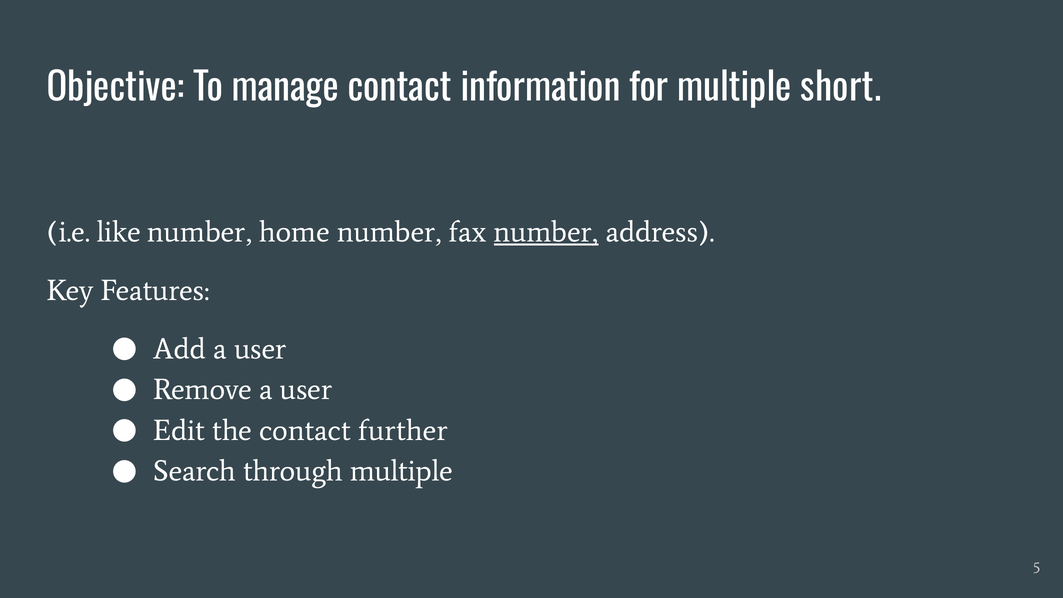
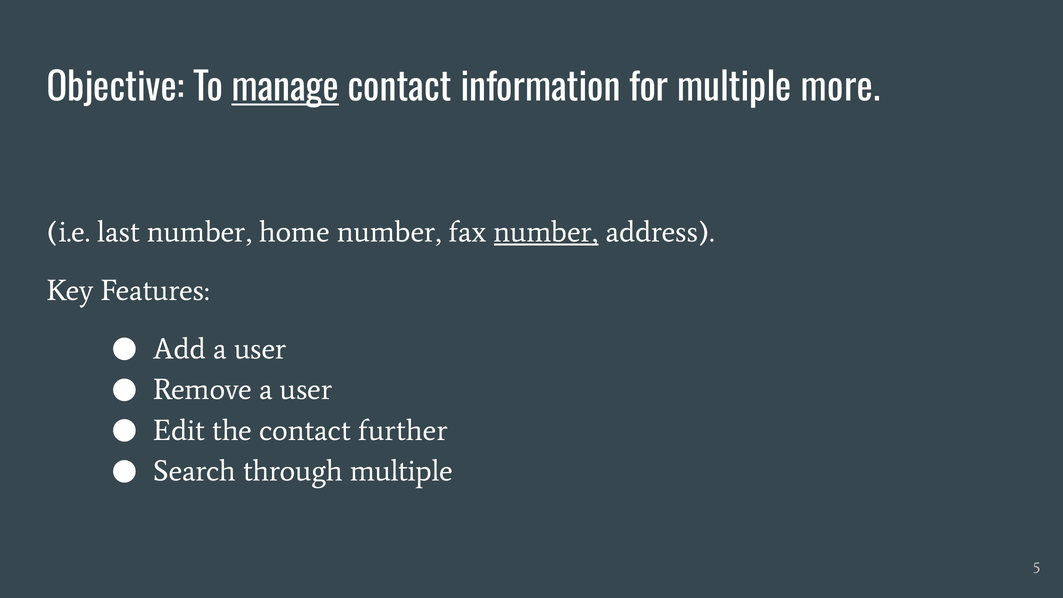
manage underline: none -> present (285, 88)
short: short -> more (841, 88)
like: like -> last (119, 232)
